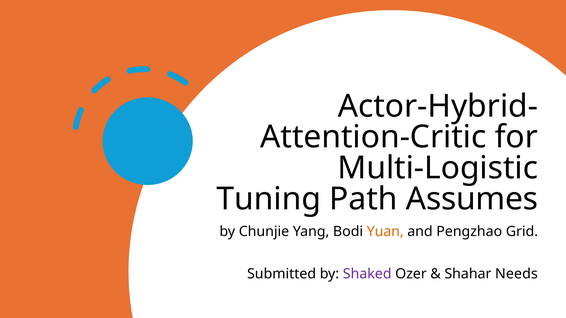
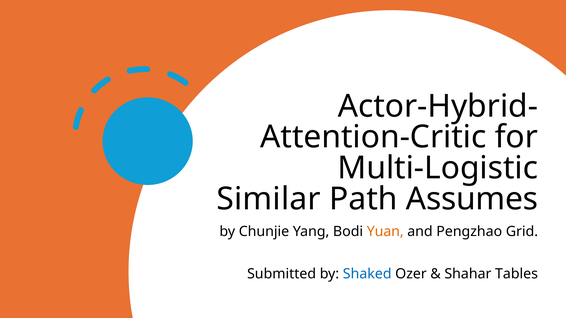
Tuning: Tuning -> Similar (269, 199)
Shaked colour: purple -> blue (367, 274)
Needs: Needs -> Tables (517, 274)
